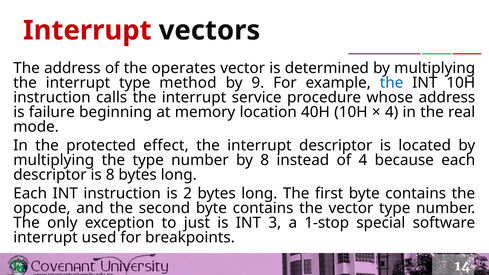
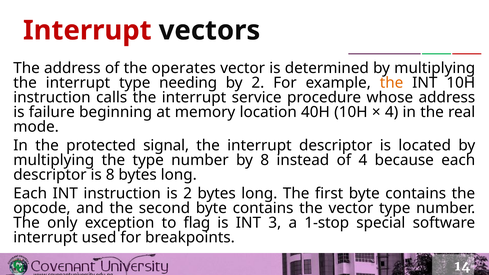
method: method -> needing (188, 83)
by 9: 9 -> 2 (258, 83)
the colour: blue -> orange (392, 83)
effect: effect -> signal (166, 146)
just: just -> flag (197, 223)
